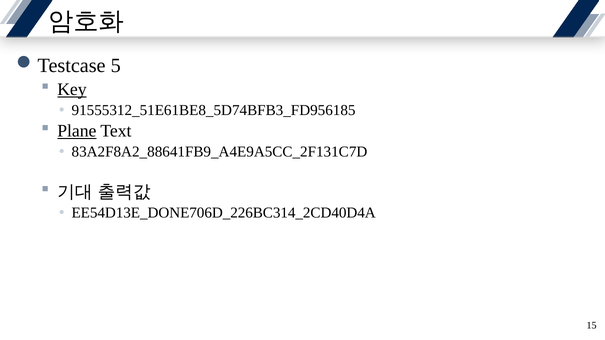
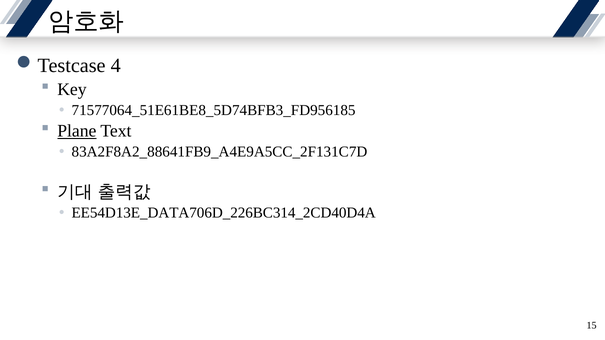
5: 5 -> 4 (116, 66)
Key underline: present -> none (72, 89)
91555312_51E61BE8_5D74BFB3_FD956185: 91555312_51E61BE8_5D74BFB3_FD956185 -> 71577064_51E61BE8_5D74BFB3_FD956185 (214, 110)
EE54D13E_DONE706D_226BC314_2CD40D4A: EE54D13E_DONE706D_226BC314_2CD40D4A -> EE54D13E_DATA706D_226BC314_2CD40D4A (224, 213)
